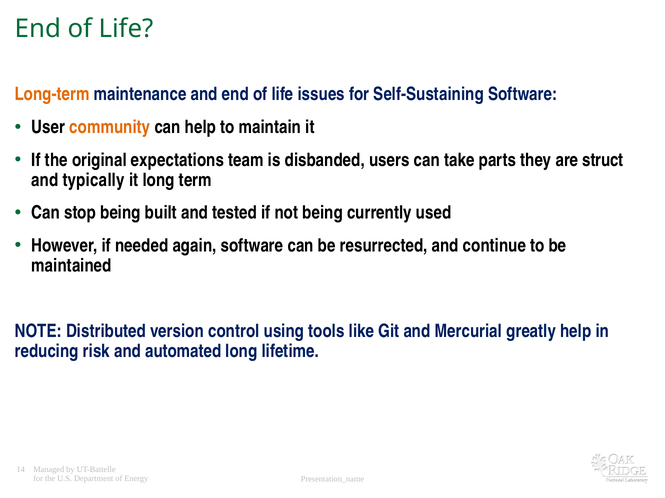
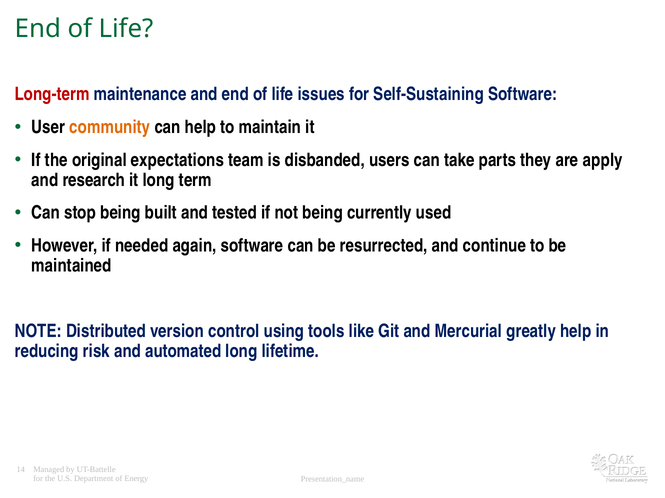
Long-term colour: orange -> red (52, 94)
struct: struct -> apply (603, 160)
typically: typically -> research (94, 180)
